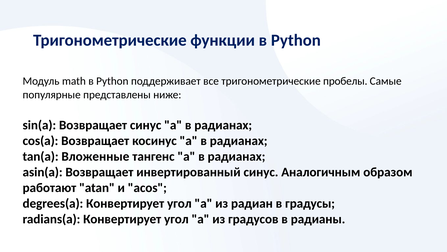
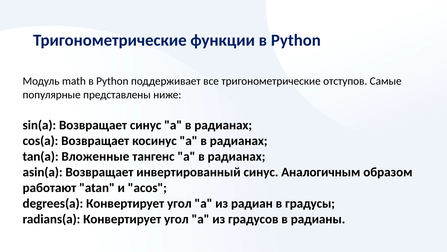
пробелы: пробелы -> отступов (345, 81)
